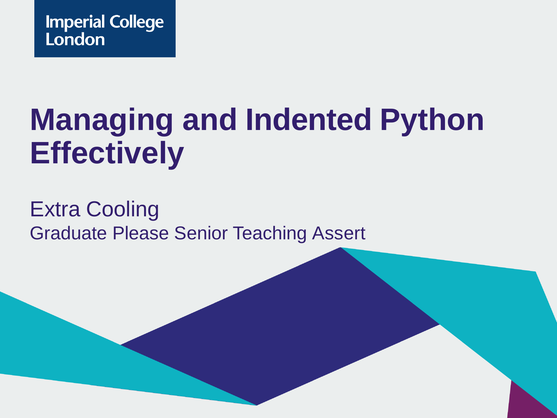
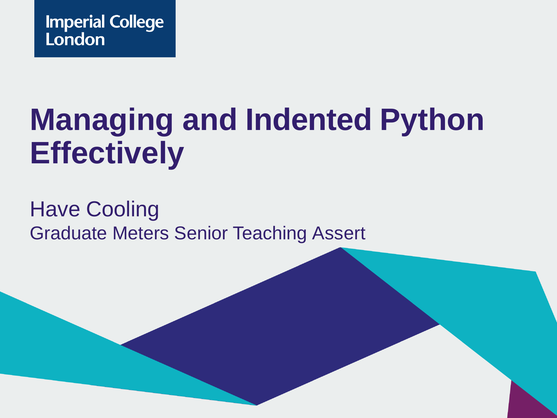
Extra: Extra -> Have (55, 209)
Please: Please -> Meters (141, 233)
